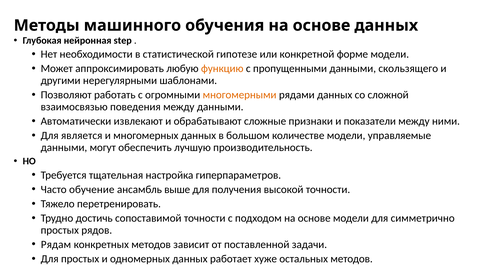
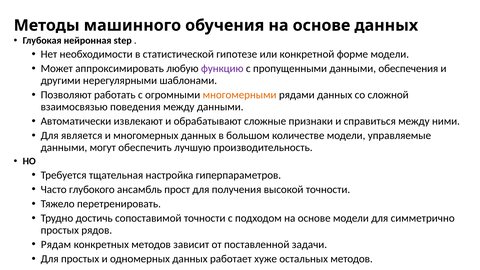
функцию colour: orange -> purple (222, 69)
скользящего: скользящего -> обеспечения (408, 69)
показатели: показатели -> справиться (370, 121)
обучение: обучение -> глубокого (92, 189)
выше: выше -> прост (177, 189)
